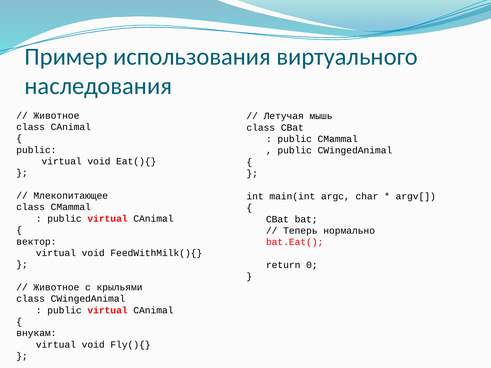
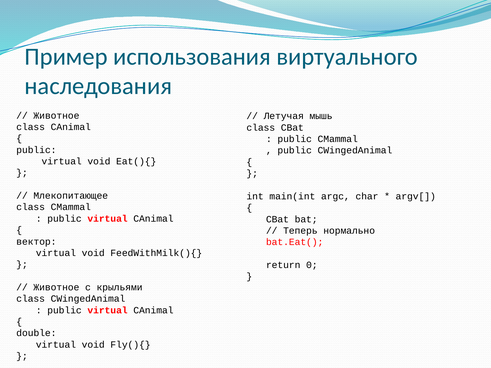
внукам: внукам -> double (36, 333)
